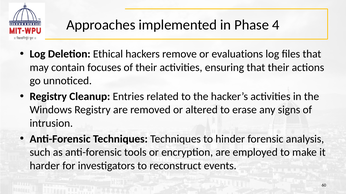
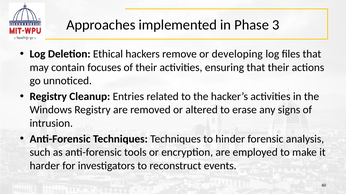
4: 4 -> 3 (276, 25)
evaluations: evaluations -> developing (237, 54)
